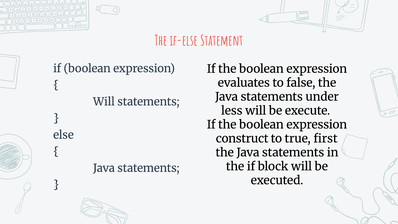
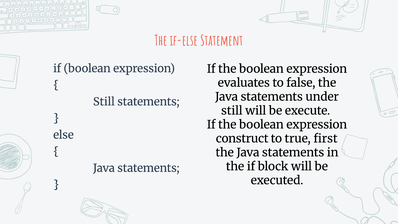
Will: Will -> Still (104, 102)
less: less -> still (232, 111)
